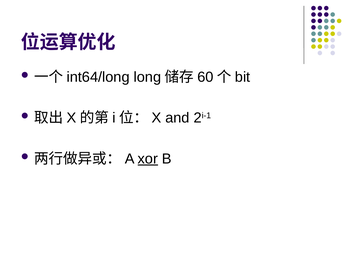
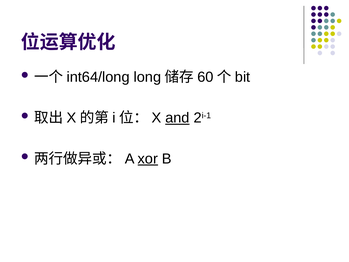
and underline: none -> present (177, 118)
